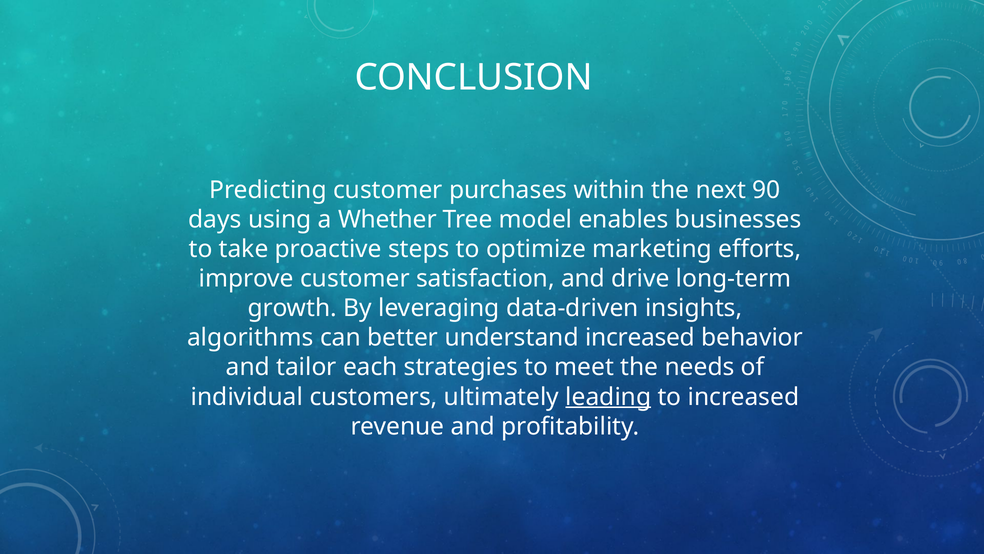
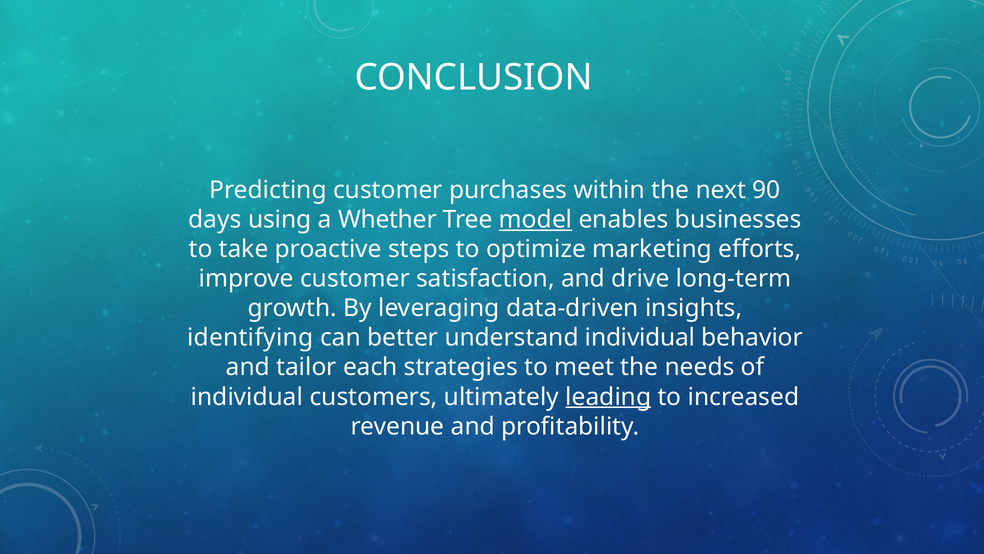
model underline: none -> present (536, 219)
algorithms: algorithms -> identifying (250, 337)
understand increased: increased -> individual (640, 337)
